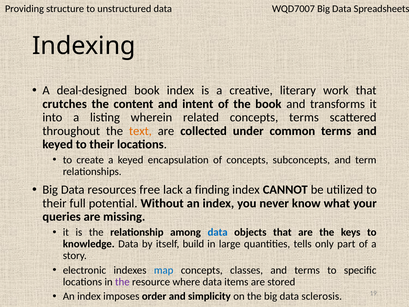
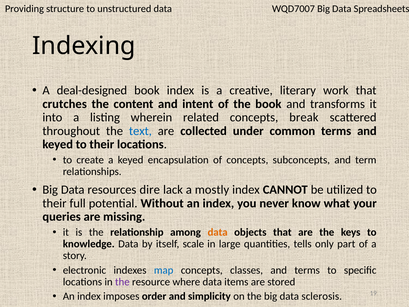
concepts terms: terms -> break (304, 117)
text colour: orange -> blue (140, 131)
free: free -> dire (150, 190)
finding: finding -> mostly (212, 190)
data colour: blue -> orange (218, 232)
build: build -> scale (193, 244)
